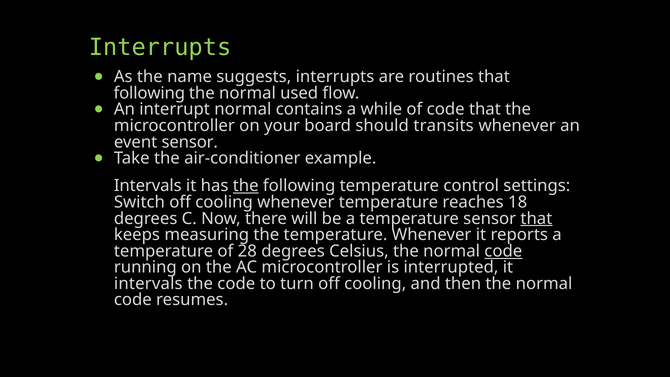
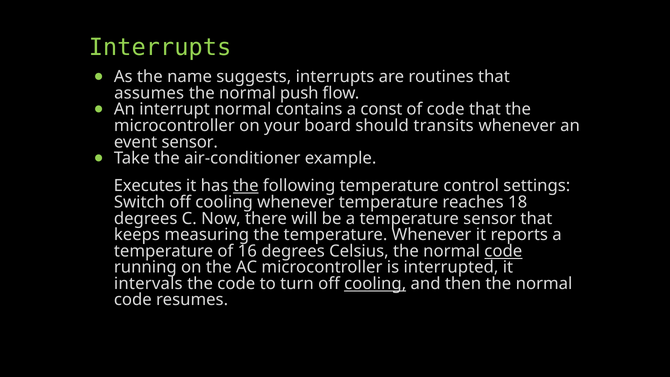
following: following -> assumes (149, 93)
used: used -> push (299, 93)
while: while -> const (381, 109)
Intervals: Intervals -> Executes (148, 186)
that underline: present -> none (536, 218)
28: 28 -> 16 (247, 251)
cooling underline: none -> present (375, 284)
